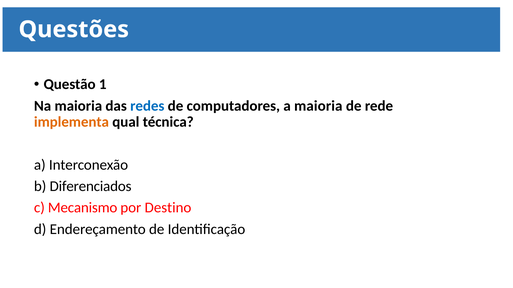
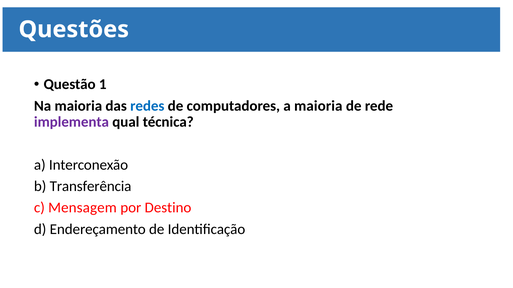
implementa colour: orange -> purple (71, 122)
Diferenciados: Diferenciados -> Transferência (91, 187)
Mecanismo: Mecanismo -> Mensagem (82, 208)
